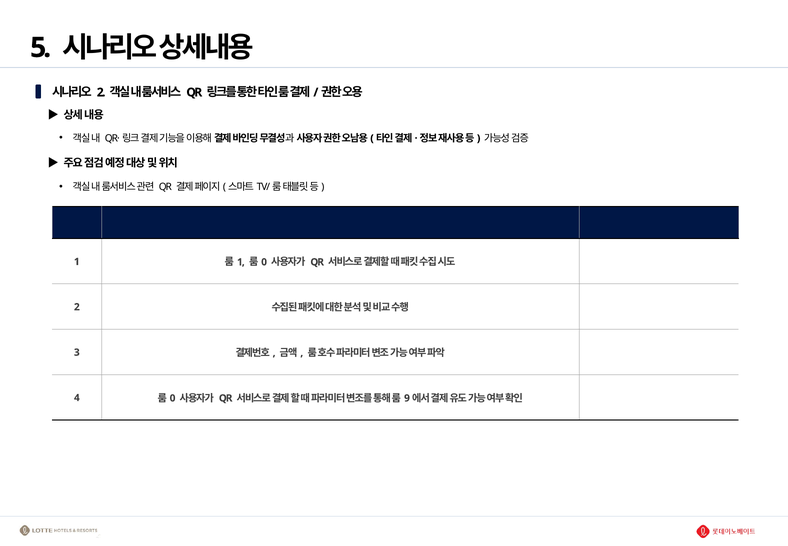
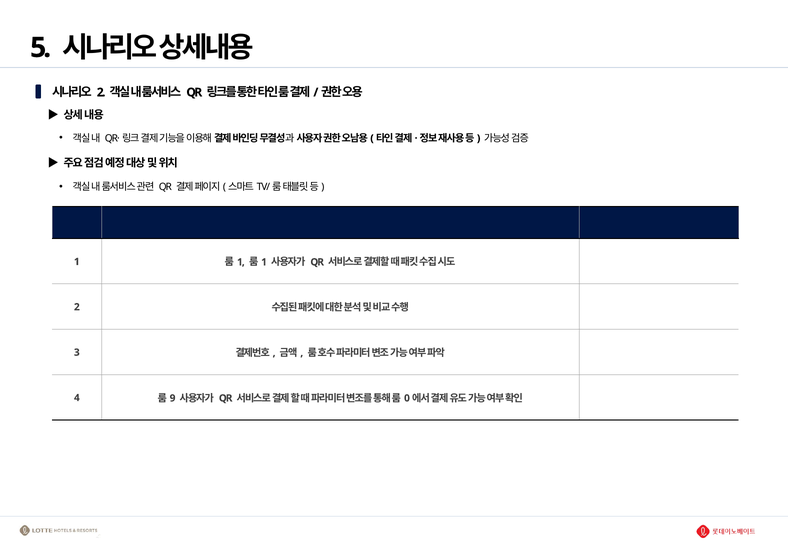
0: 0 -> 1 (264, 262)
0: 0 -> 9 (173, 398)
9: 9 -> 0 (407, 398)
